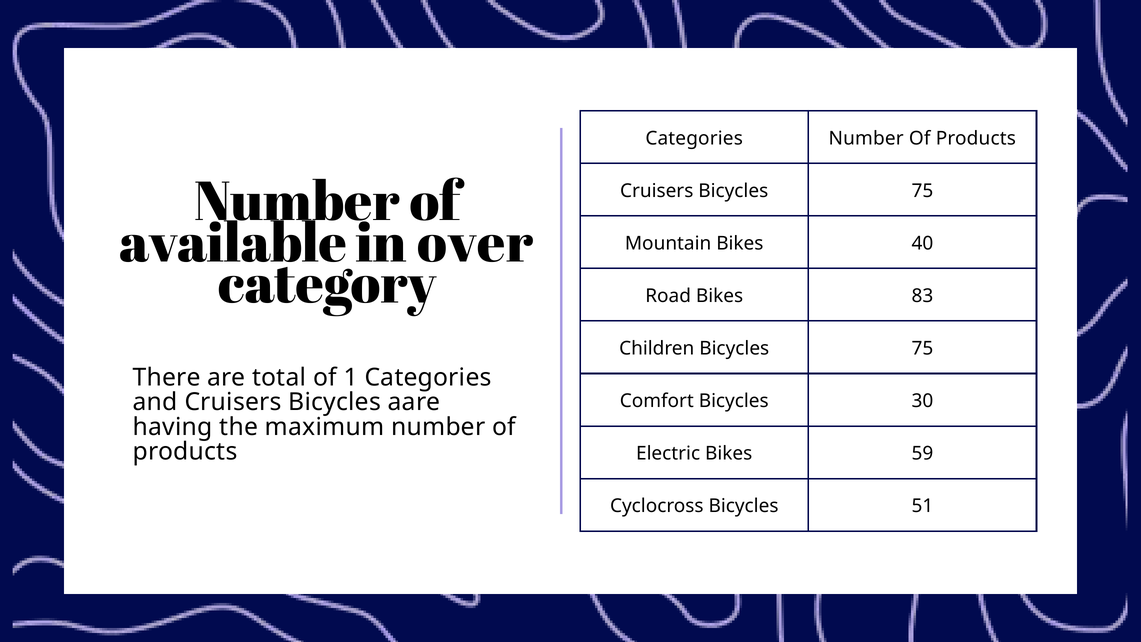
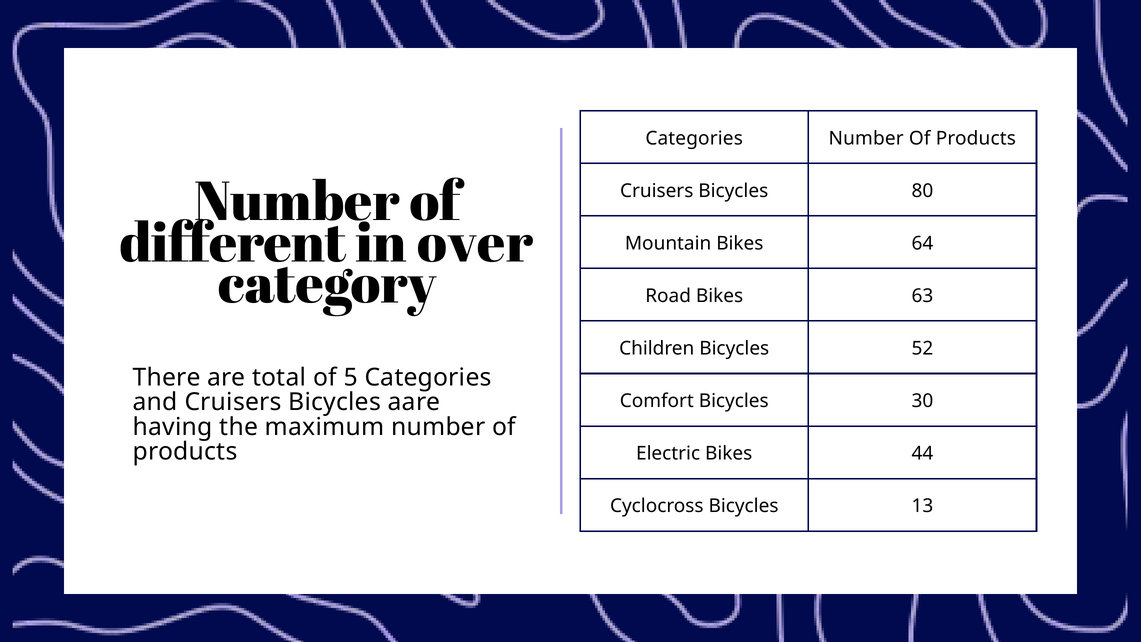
Cruisers Bicycles 75: 75 -> 80 (922, 191)
available: available -> different (233, 243)
40: 40 -> 64 (922, 244)
83: 83 -> 63 (922, 296)
Children Bicycles 75: 75 -> 52 (922, 349)
1: 1 -> 5 (351, 377)
59: 59 -> 44 (922, 454)
51: 51 -> 13 (922, 506)
